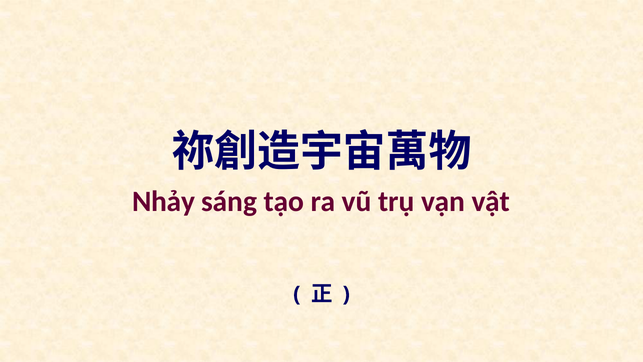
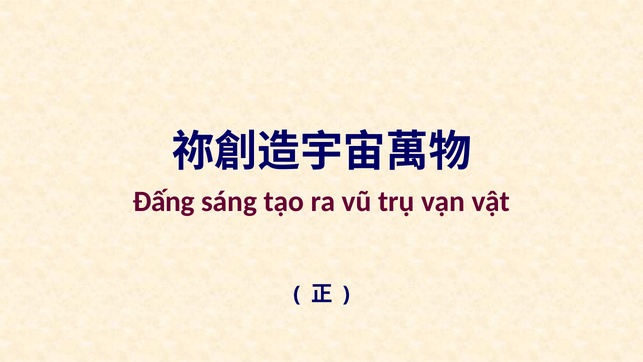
Nhảy: Nhảy -> Đấng (164, 201)
